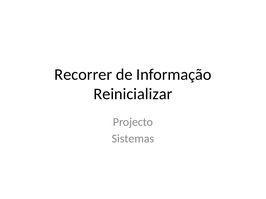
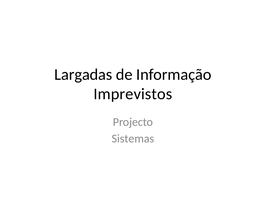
Recorrer: Recorrer -> Largadas (83, 75)
Reinicializar: Reinicializar -> Imprevistos (133, 94)
